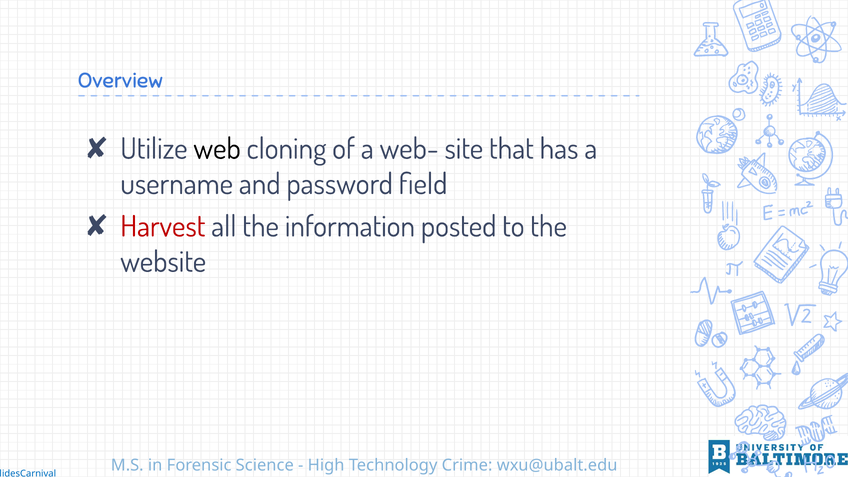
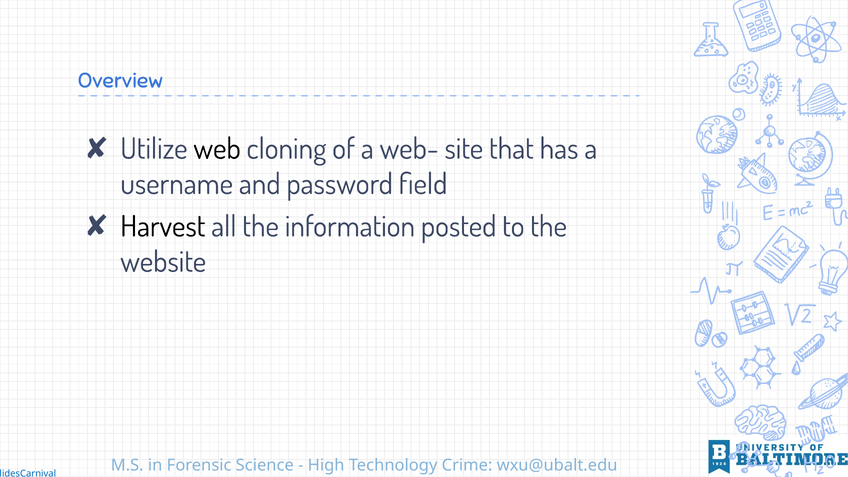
Harvest colour: red -> black (163, 227)
